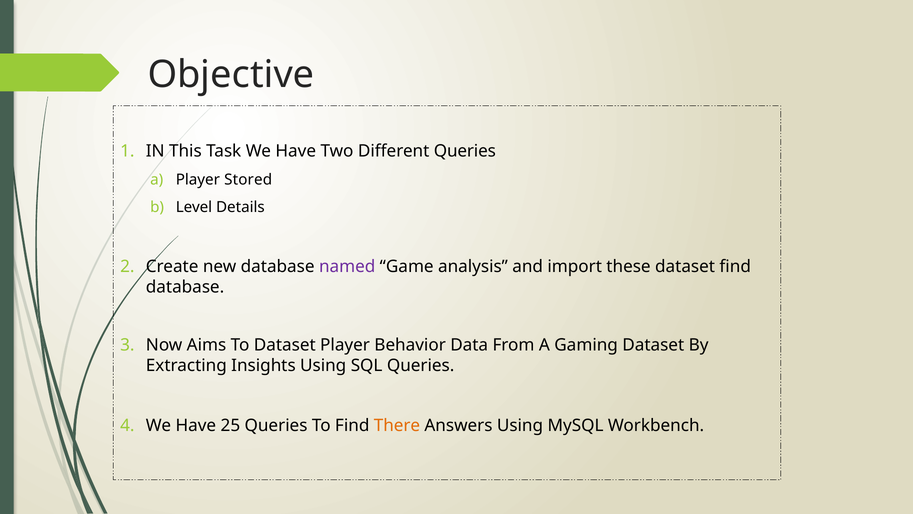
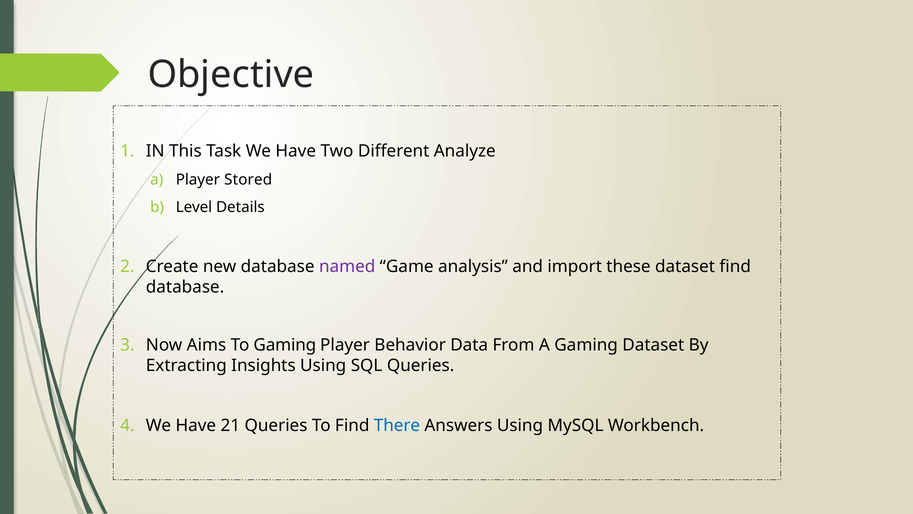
Different Queries: Queries -> Analyze (465, 151)
To Dataset: Dataset -> Gaming (285, 345)
25: 25 -> 21 (230, 425)
There colour: orange -> blue (397, 425)
